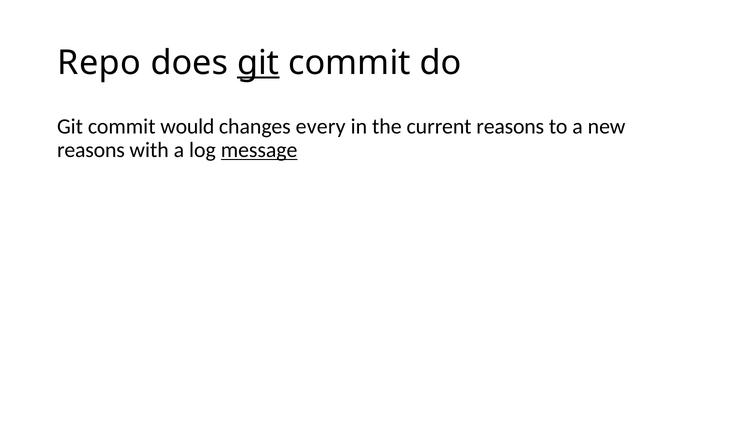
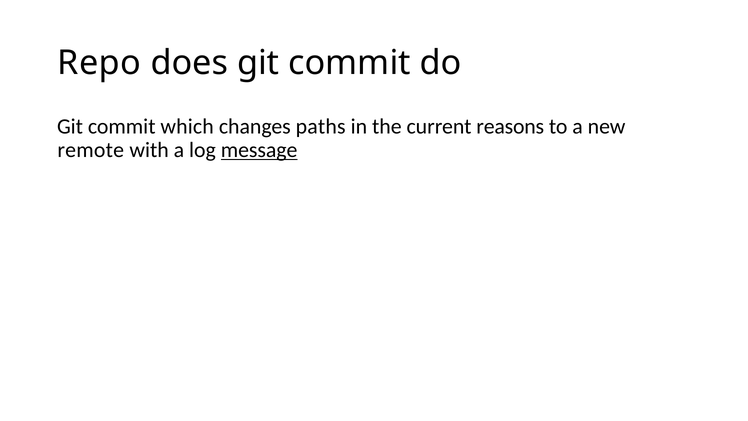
git underline: present -> none (258, 63)
would: would -> which (187, 126)
every: every -> paths (321, 126)
reasons: reasons -> remote (91, 150)
